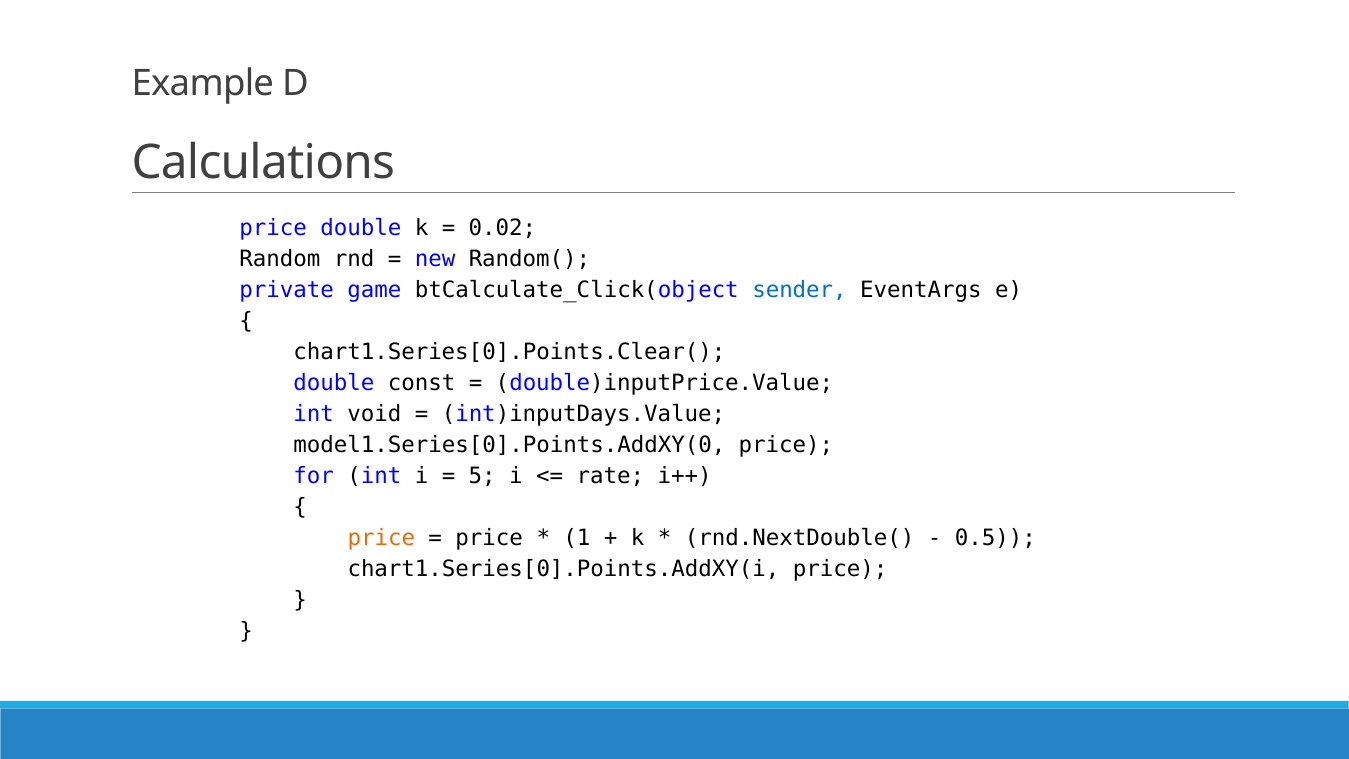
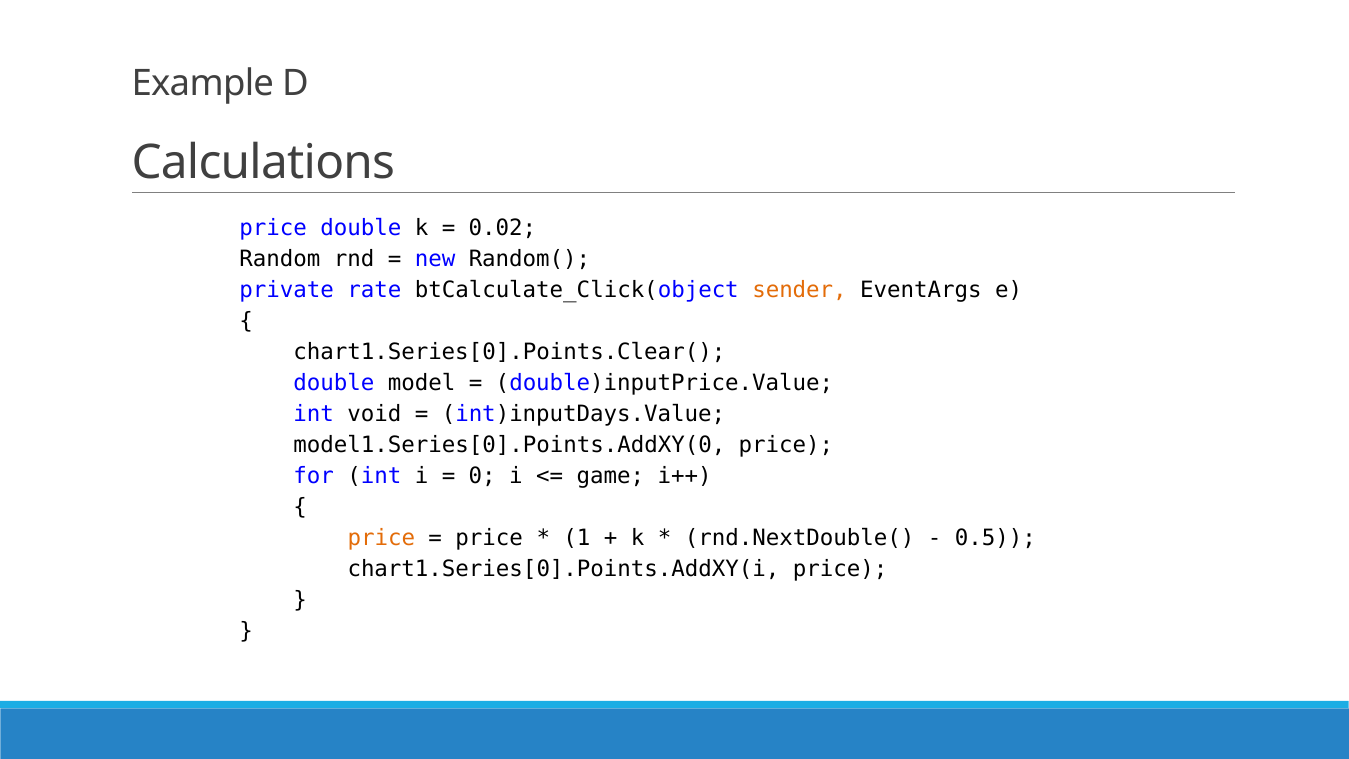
game: game -> rate (374, 290)
sender colour: blue -> orange (800, 290)
const: const -> model (422, 383)
5: 5 -> 0 (482, 476)
rate: rate -> game (610, 476)
